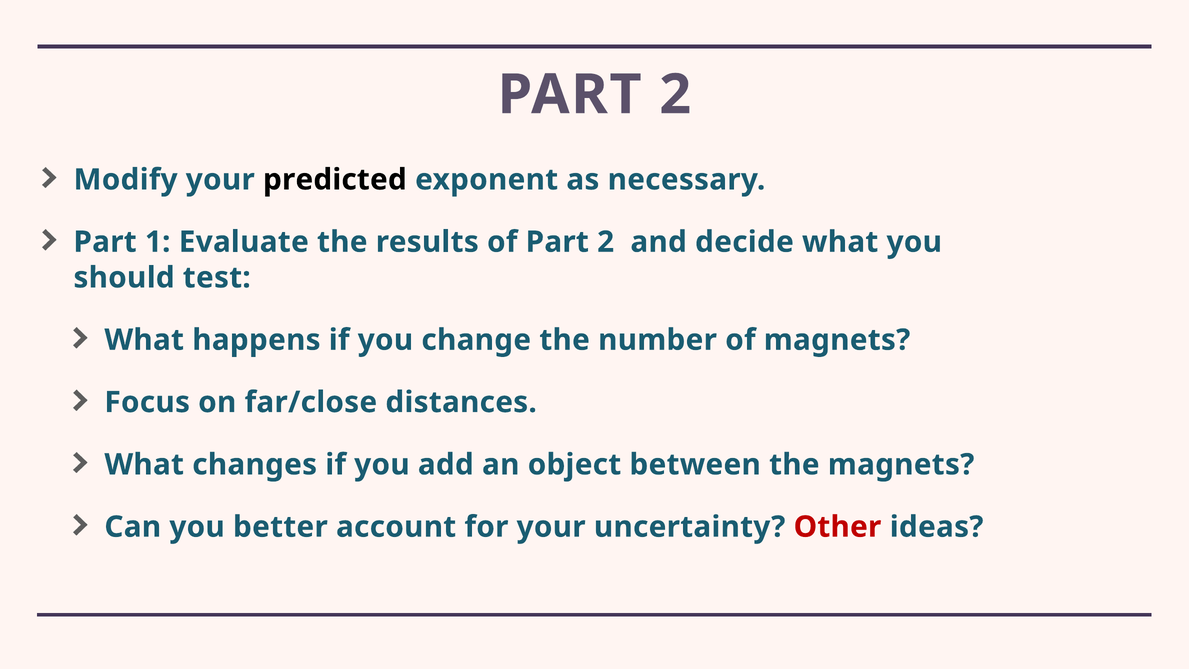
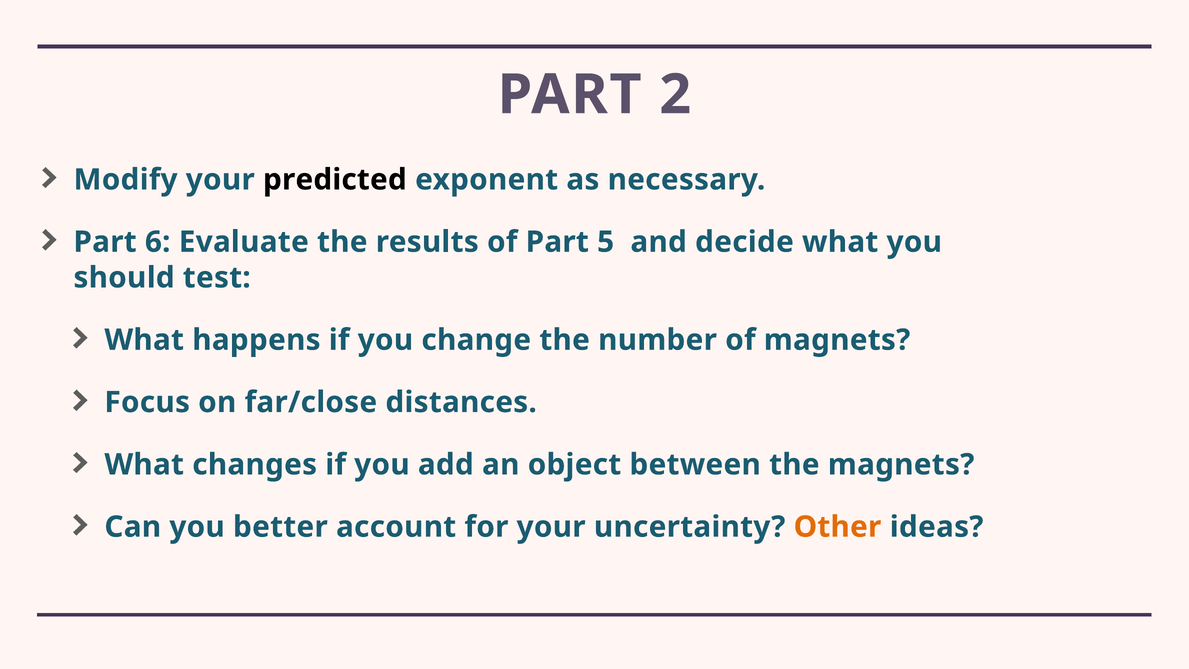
1: 1 -> 6 (158, 242)
of Part 2: 2 -> 5 (606, 242)
Other colour: red -> orange (837, 527)
